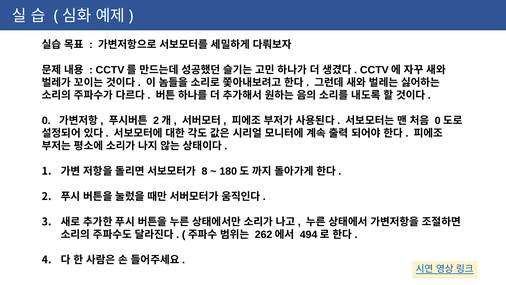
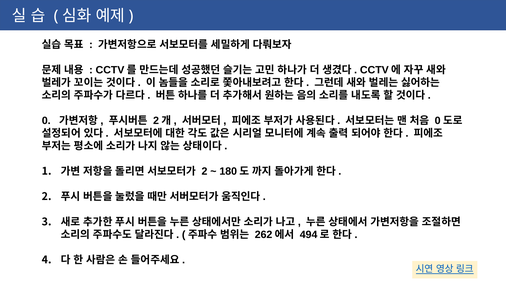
8: 8 -> 2 (204, 171)
